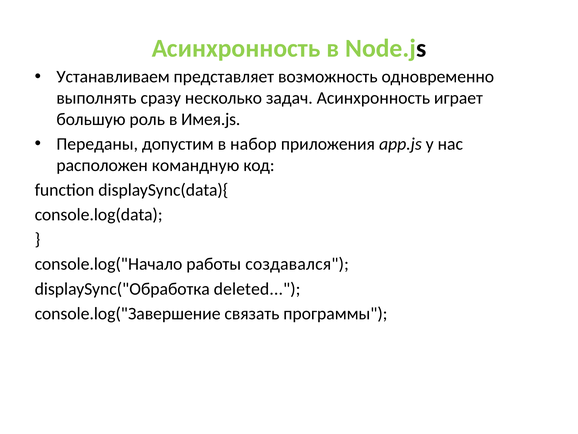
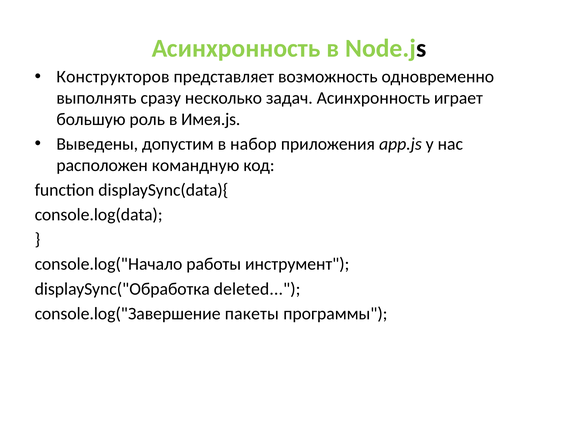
Устанавливаем: Устанавливаем -> Конструкторов (113, 77)
Переданы: Переданы -> Выведены (97, 144)
создавался: создавался -> инструмент (297, 264)
связать: связать -> пакеты (252, 313)
